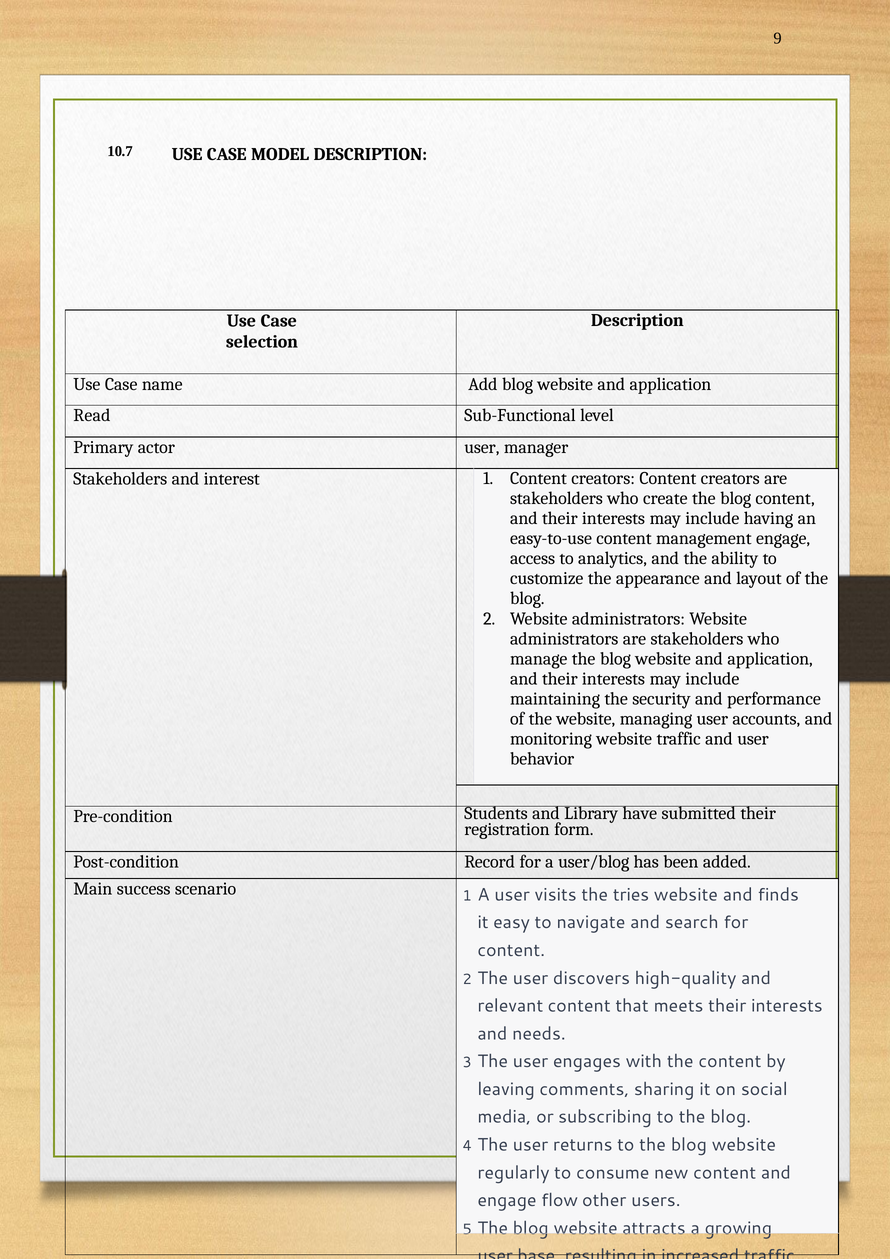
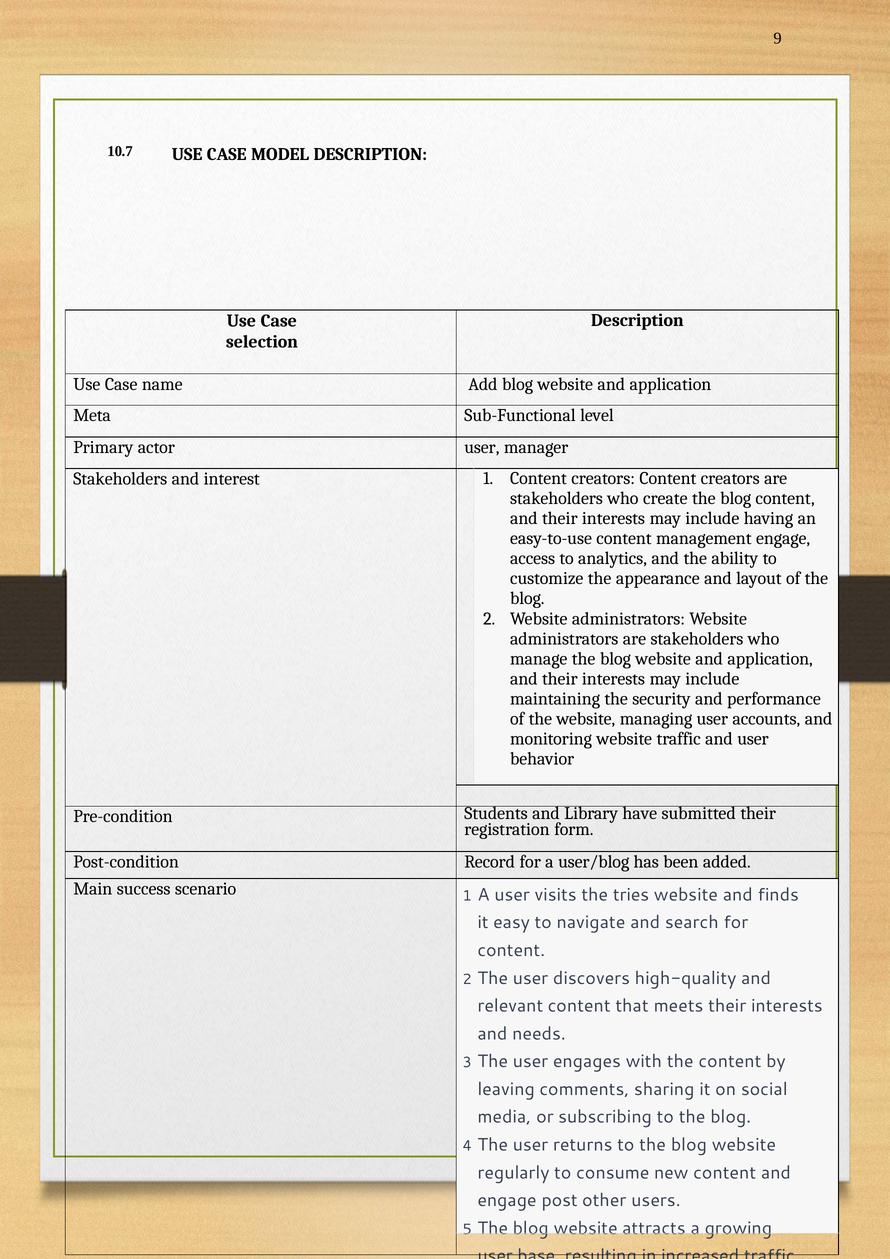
Read: Read -> Meta (92, 415)
flow: flow -> post (560, 1200)
